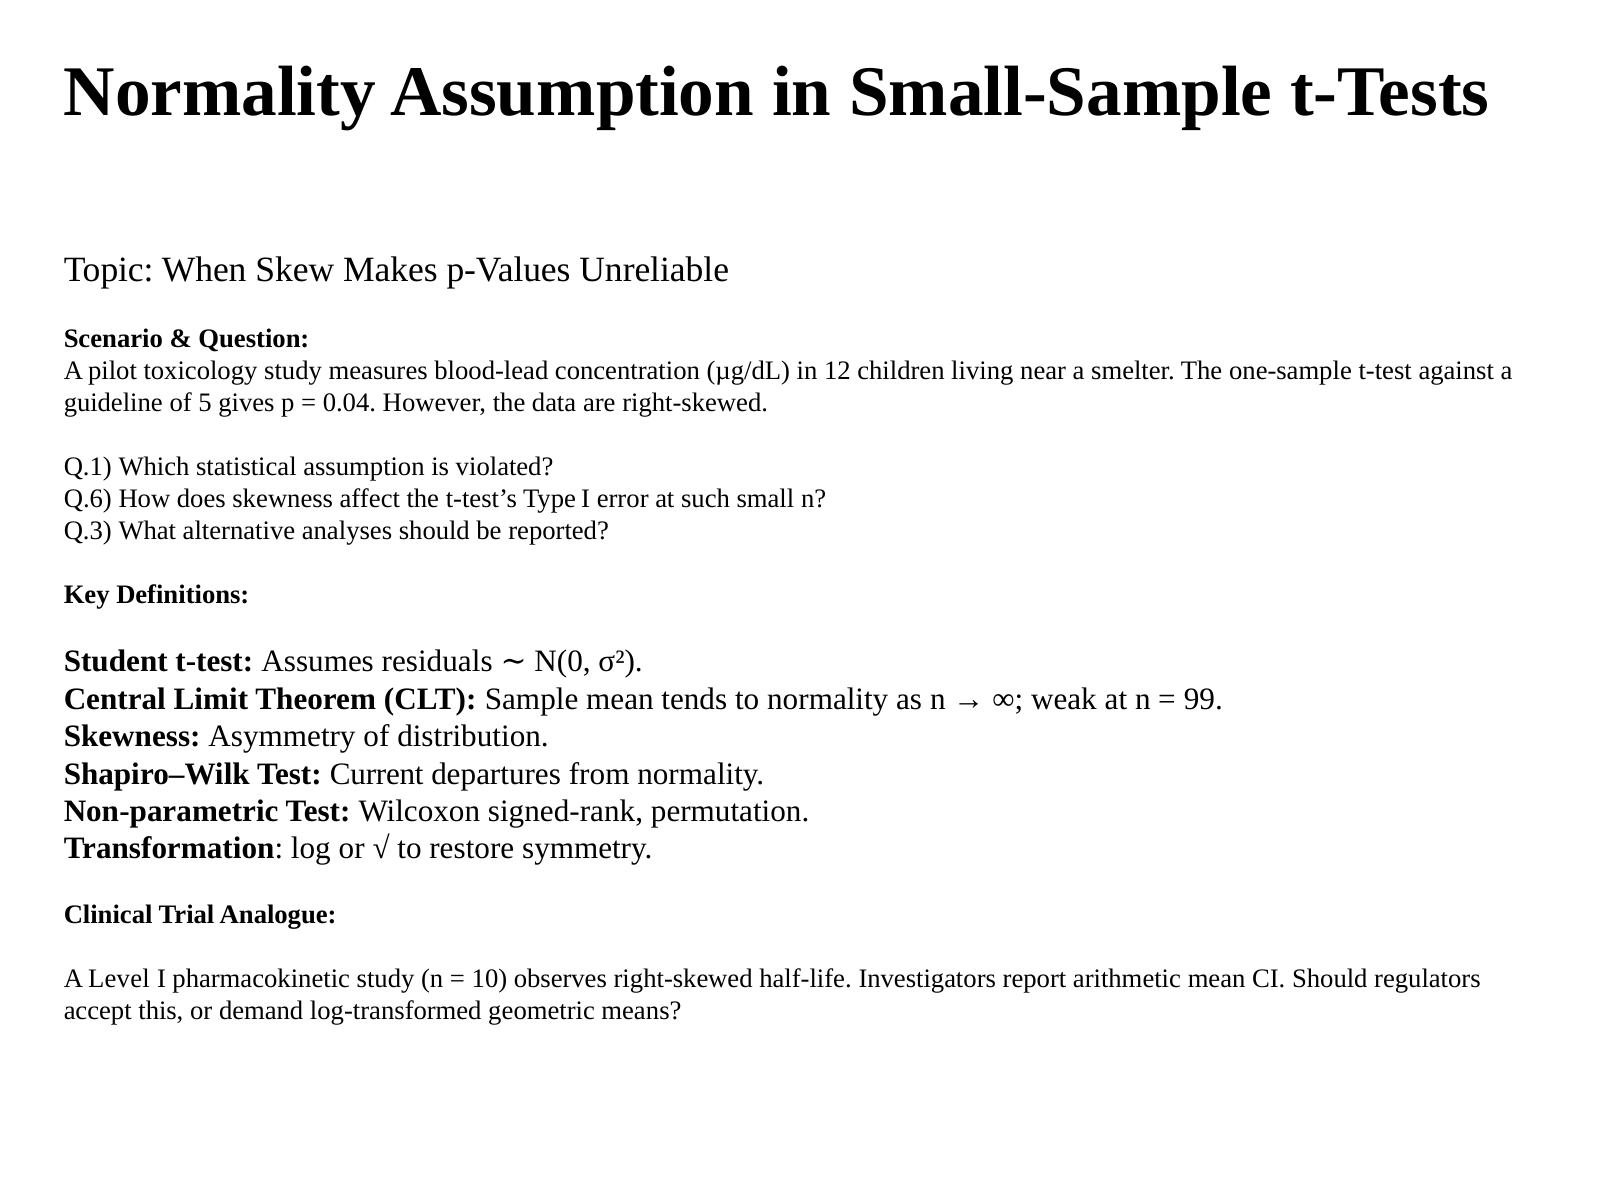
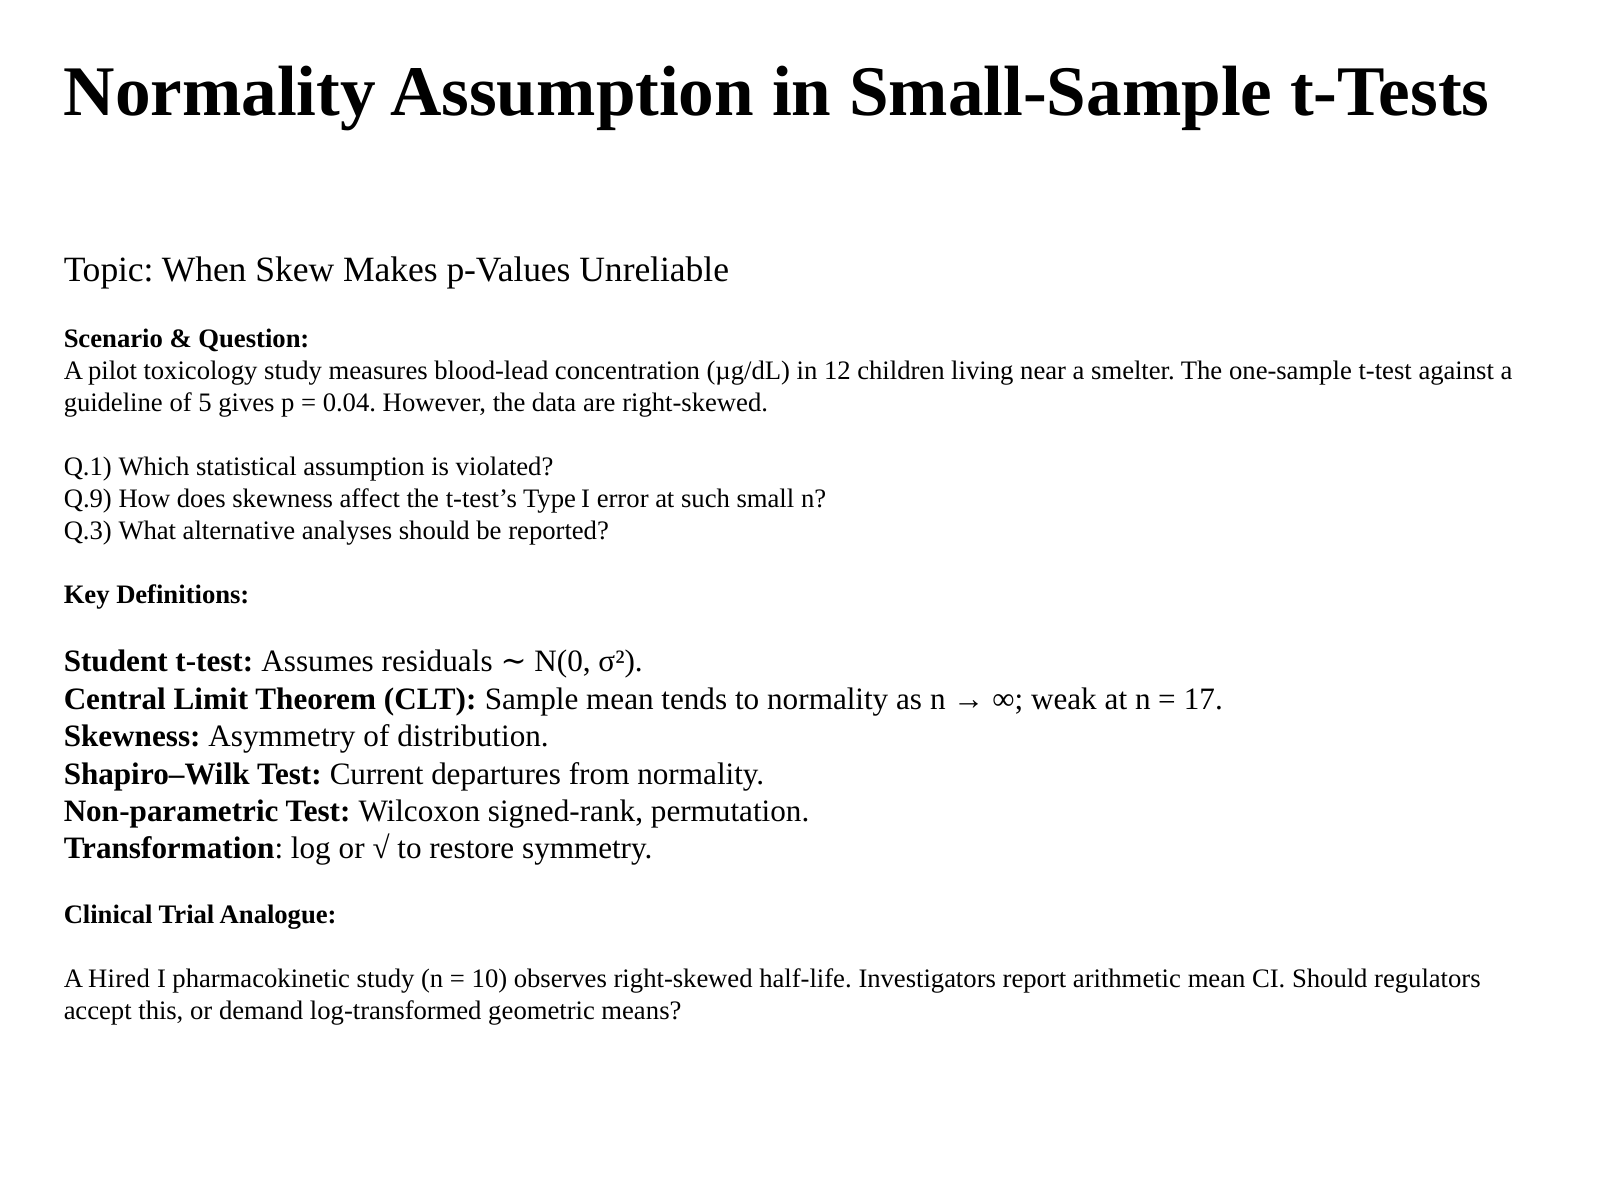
Q.6: Q.6 -> Q.9 (88, 499)
99: 99 -> 17 (1203, 699)
Level: Level -> Hired (119, 980)
